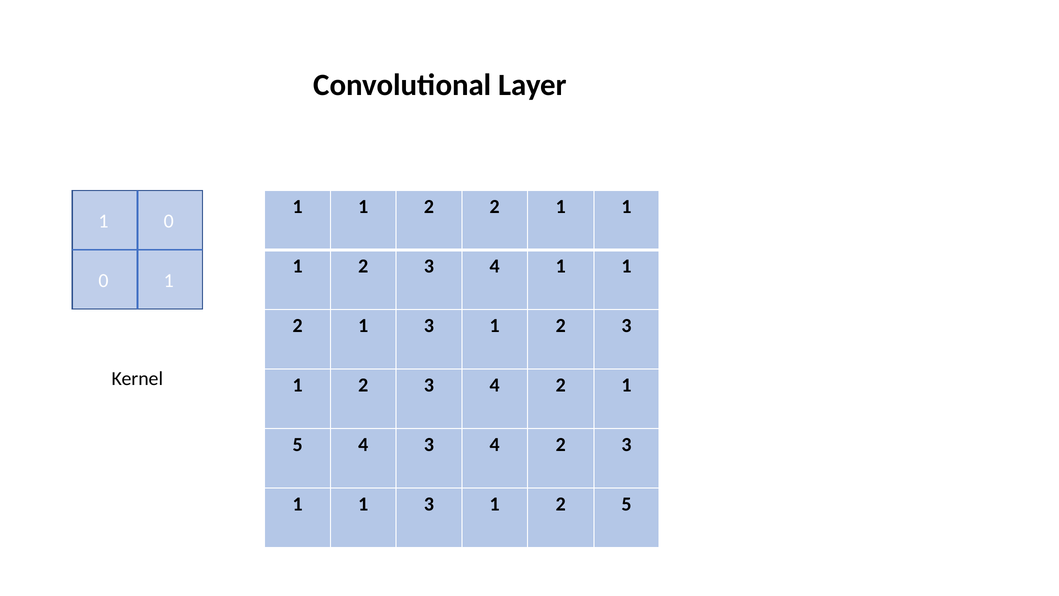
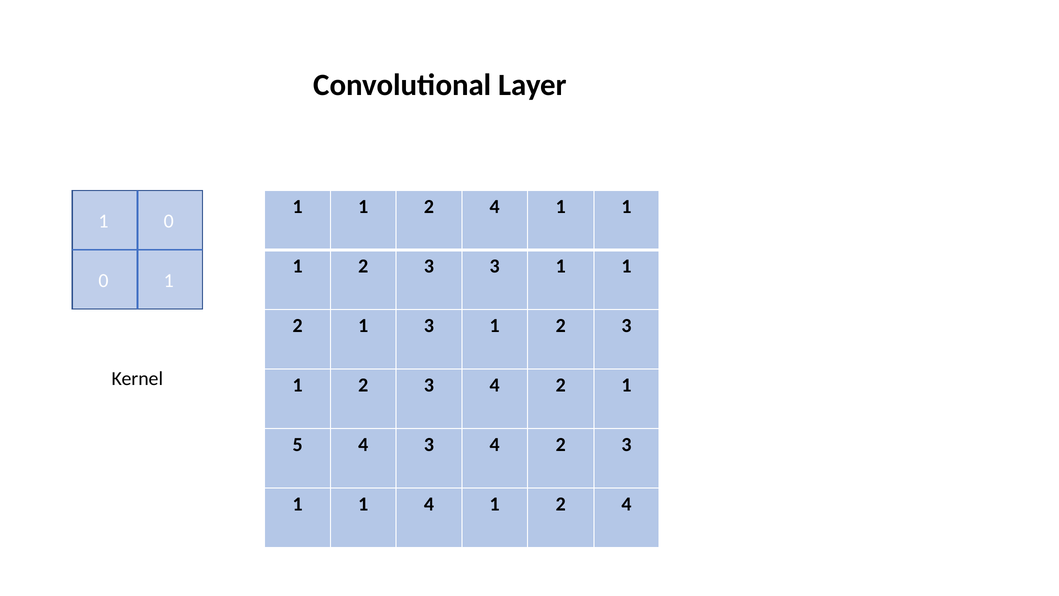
1 1 2 2: 2 -> 4 (495, 207)
4: 4 -> 3 (495, 266)
1 1 3: 3 -> 4 (429, 504)
5: 5 -> 4 (626, 504)
